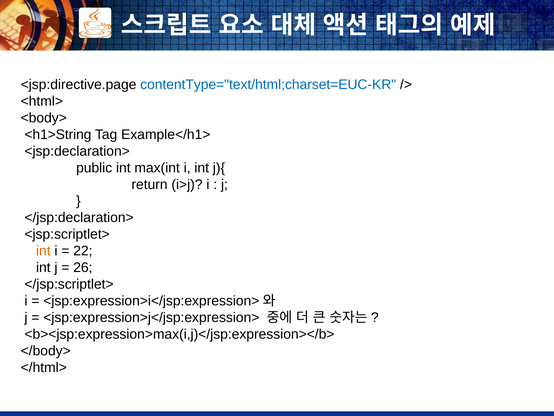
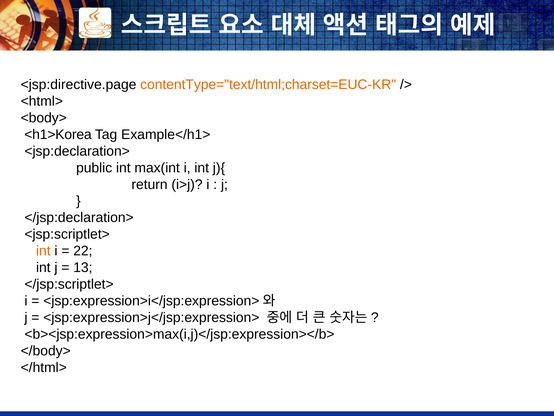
contentType="text/html;charset=EUC-KR colour: blue -> orange (268, 84)
<h1>String: <h1>String -> <h1>Korea (58, 134)
26: 26 -> 13 (83, 267)
